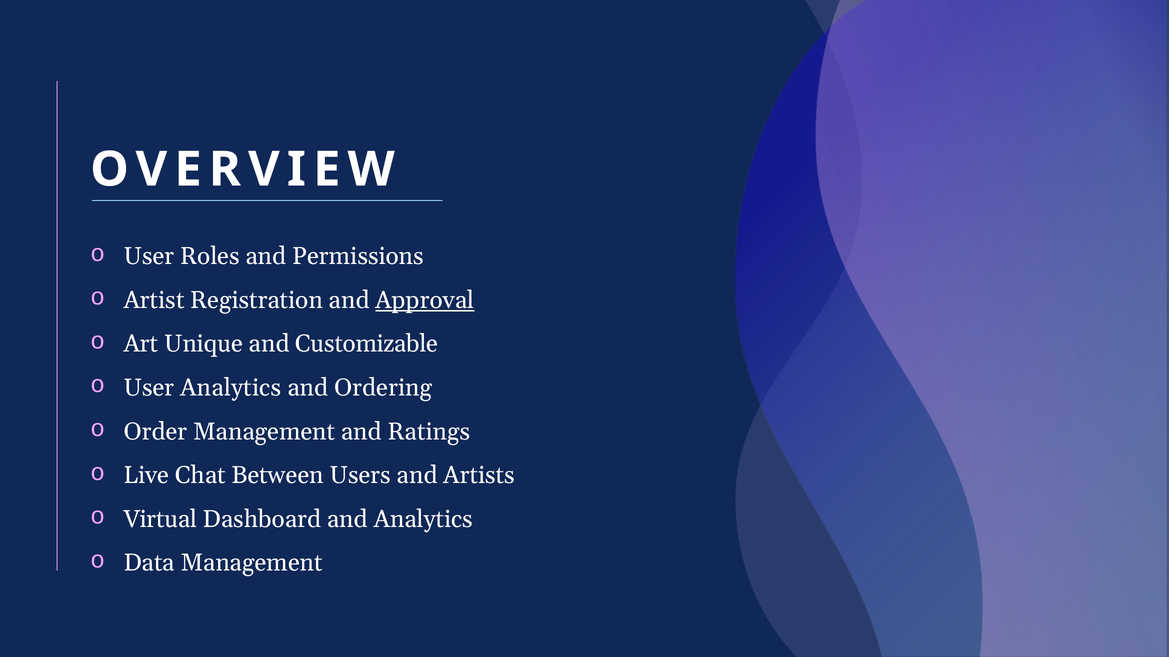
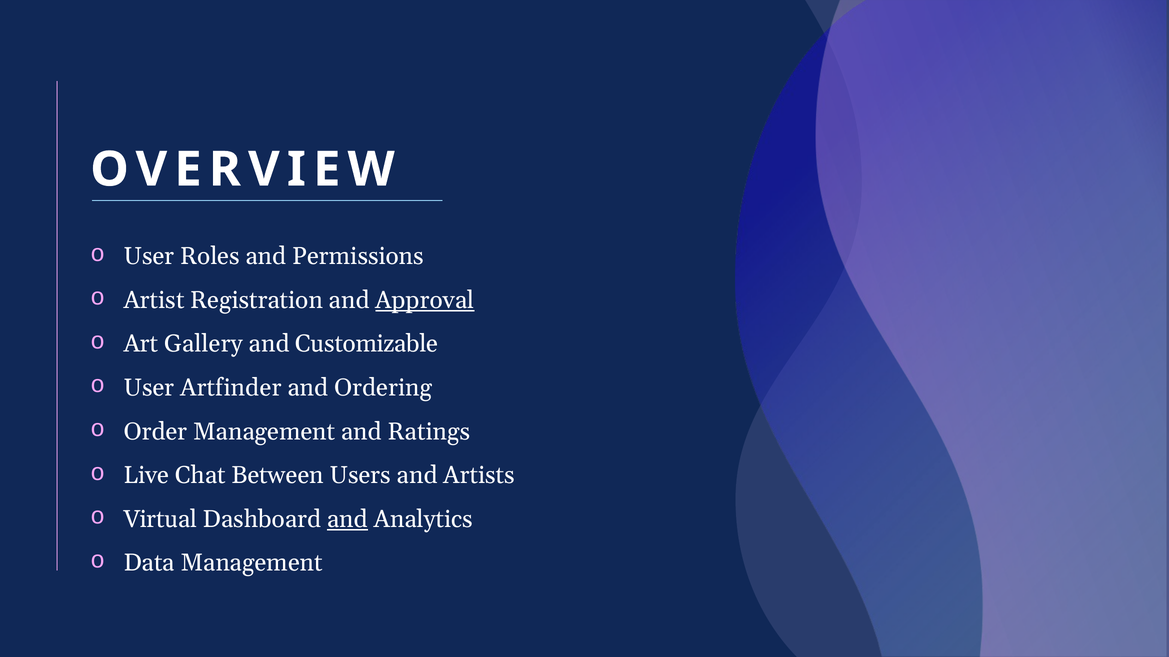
Unique: Unique -> Gallery (204, 344)
User Analytics: Analytics -> Artfinder (231, 388)
and underline: none -> present (347, 520)
